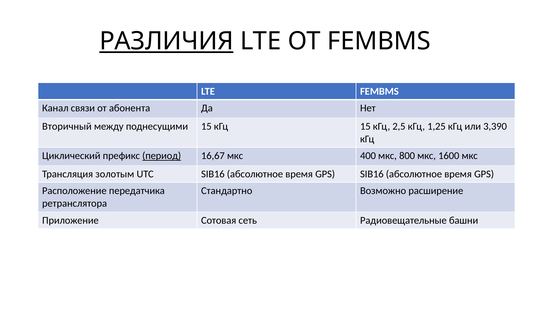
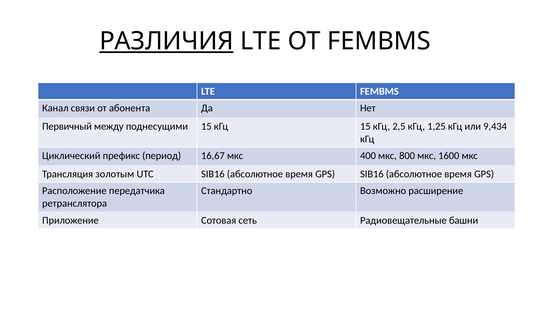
Вторичный: Вторичный -> Первичный (67, 126)
3,390: 3,390 -> 9,434 (495, 126)
период underline: present -> none (162, 156)
